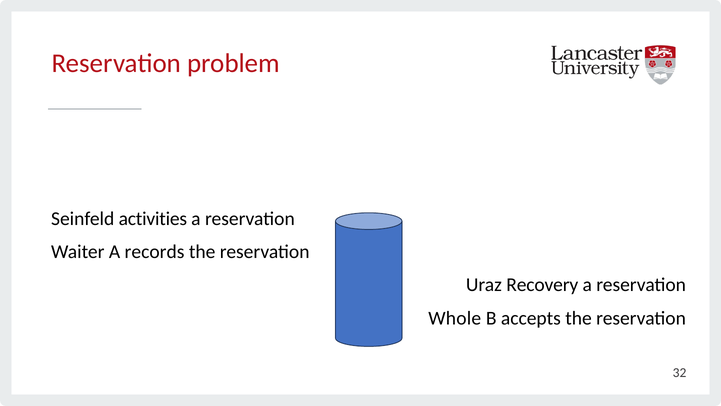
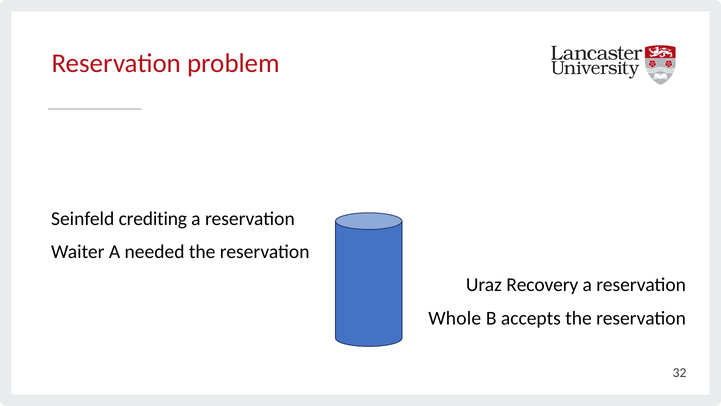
activities: activities -> crediting (153, 219)
records: records -> needed (155, 252)
